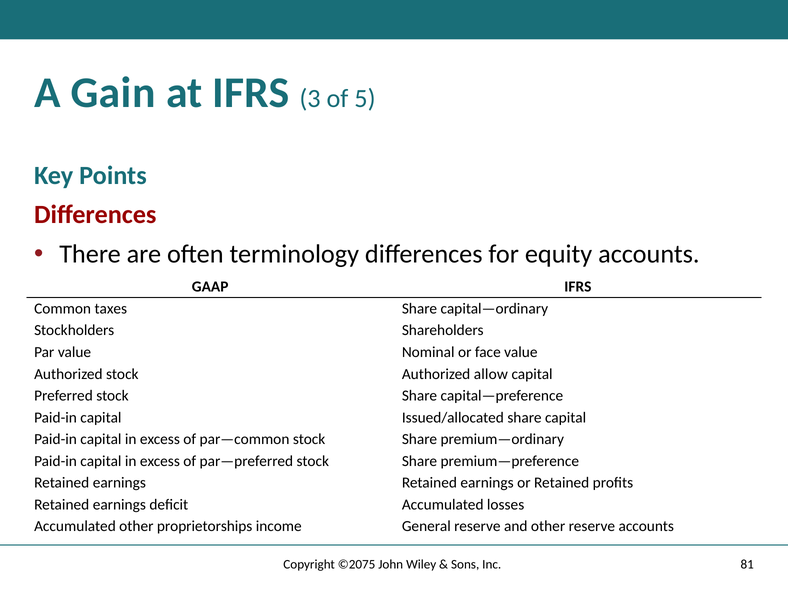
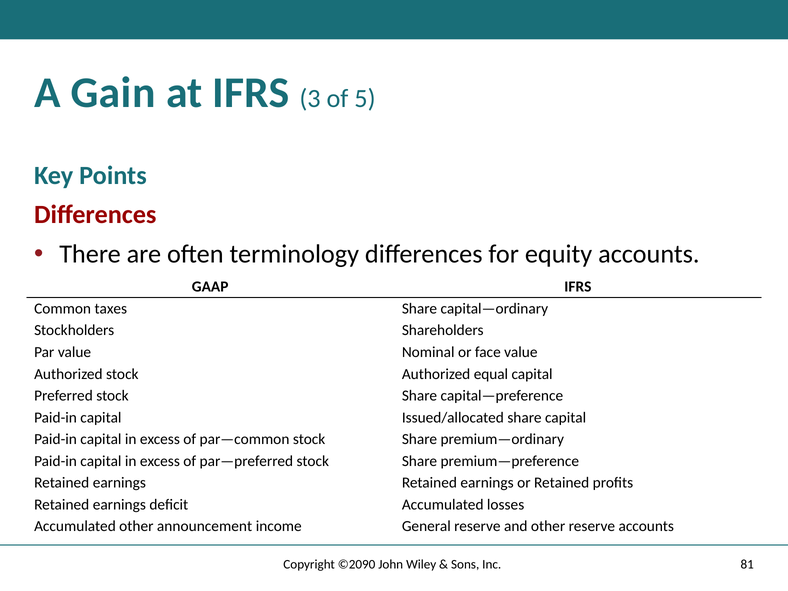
allow: allow -> equal (491, 374)
proprietorships: proprietorships -> announcement (205, 526)
©2075: ©2075 -> ©2090 (357, 564)
